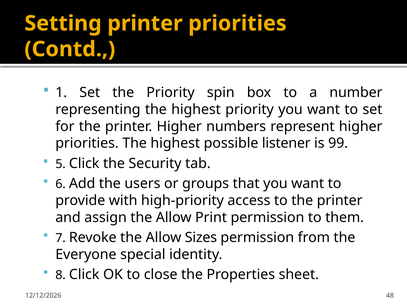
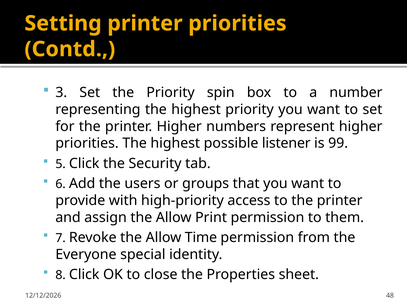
1: 1 -> 3 (61, 93)
Sizes: Sizes -> Time (201, 238)
